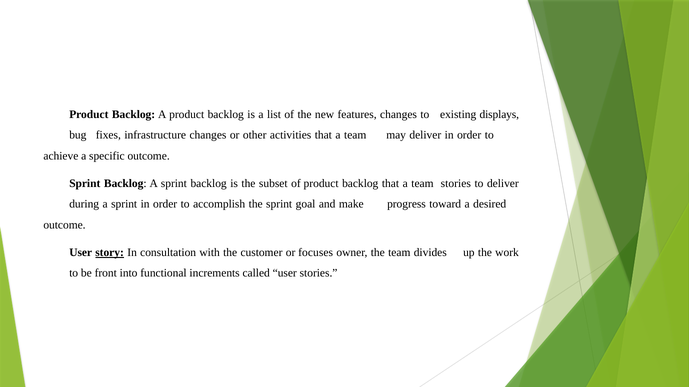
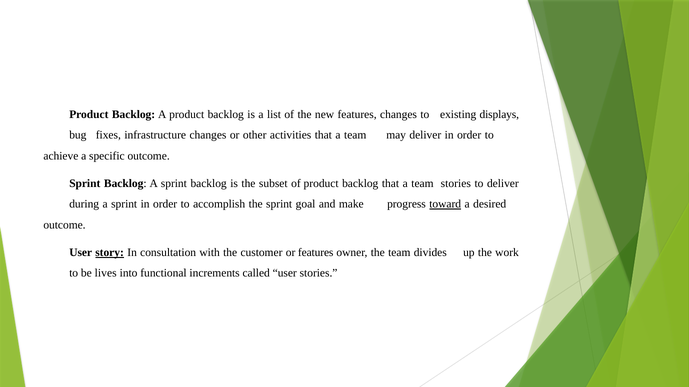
toward underline: none -> present (445, 204)
or focuses: focuses -> features (316, 253)
front: front -> lives (106, 273)
